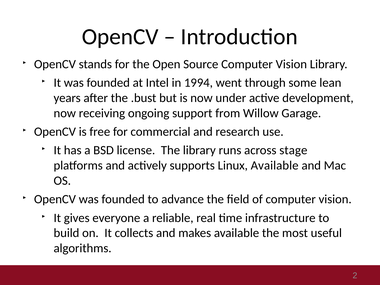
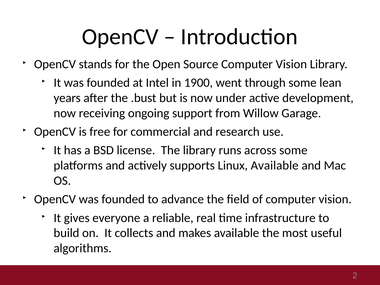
1994: 1994 -> 1900 (198, 83)
across stage: stage -> some (293, 150)
